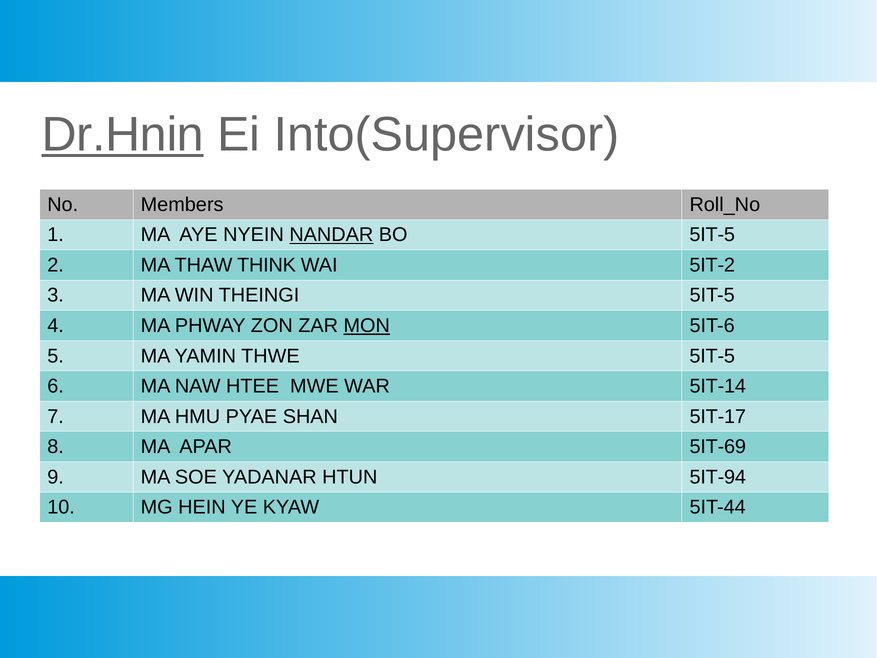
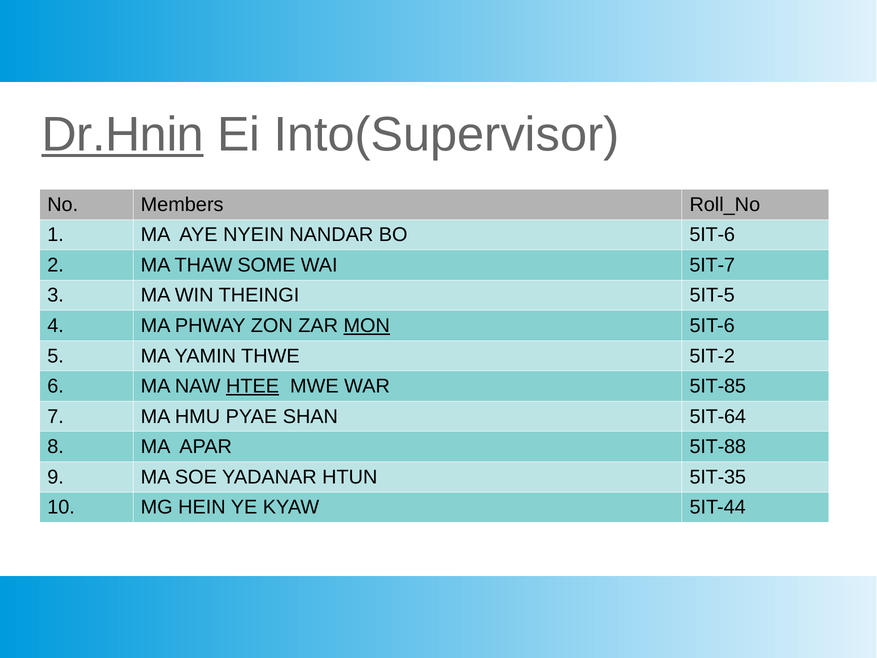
NANDAR underline: present -> none (331, 235)
BO 5IT-5: 5IT-5 -> 5IT-6 (712, 235)
THINK: THINK -> SOME (266, 265)
5IT-2: 5IT-2 -> 5IT-7 (712, 265)
THWE 5IT-5: 5IT-5 -> 5IT-2 (712, 356)
HTEE underline: none -> present (253, 386)
5IT-14: 5IT-14 -> 5IT-85 (718, 386)
5IT-17: 5IT-17 -> 5IT-64 (718, 416)
5IT-69: 5IT-69 -> 5IT-88 (718, 447)
5IT-94: 5IT-94 -> 5IT-35 (718, 477)
